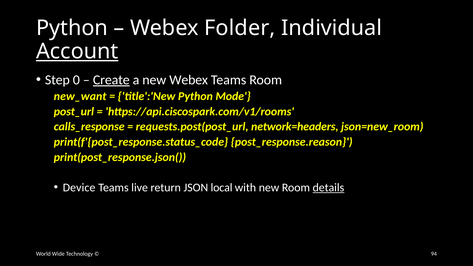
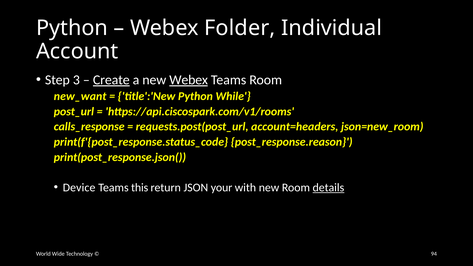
Account underline: present -> none (77, 51)
0: 0 -> 3 (76, 80)
Webex underline: none -> present (189, 80)
Mode: Mode -> While (233, 96)
network=headers: network=headers -> account=headers (295, 127)
live: live -> this (140, 188)
local: local -> your (222, 188)
